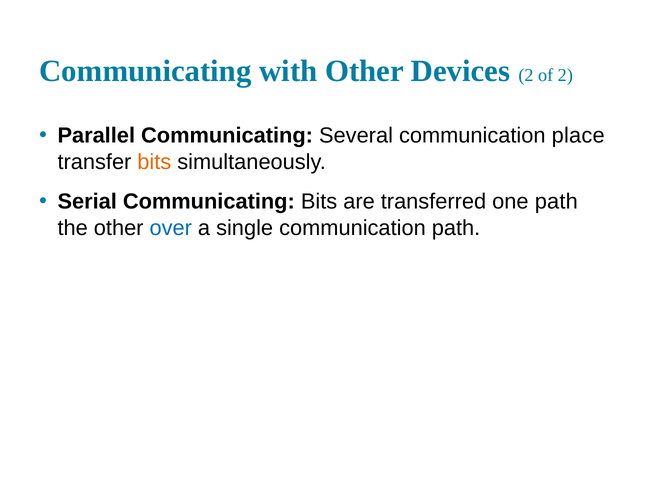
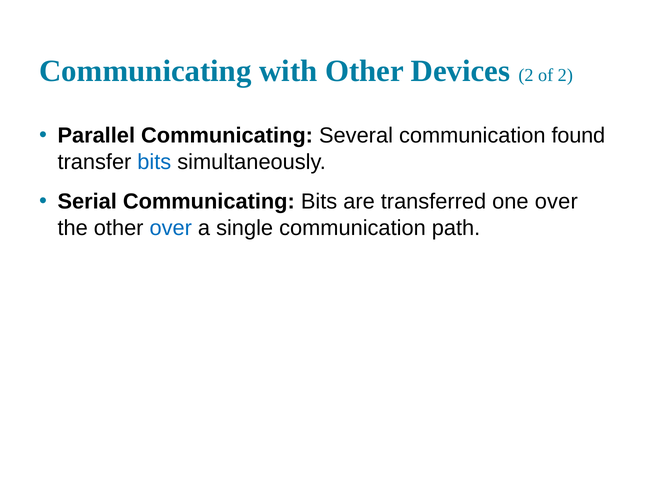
place: place -> found (578, 136)
bits colour: orange -> blue (154, 162)
one path: path -> over (556, 202)
